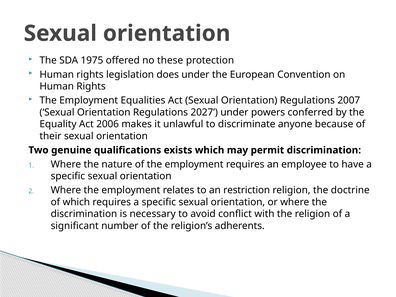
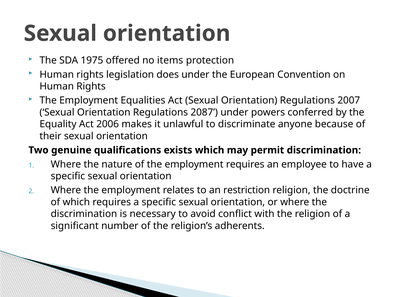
these: these -> items (170, 60)
2027: 2027 -> 2087 (204, 112)
